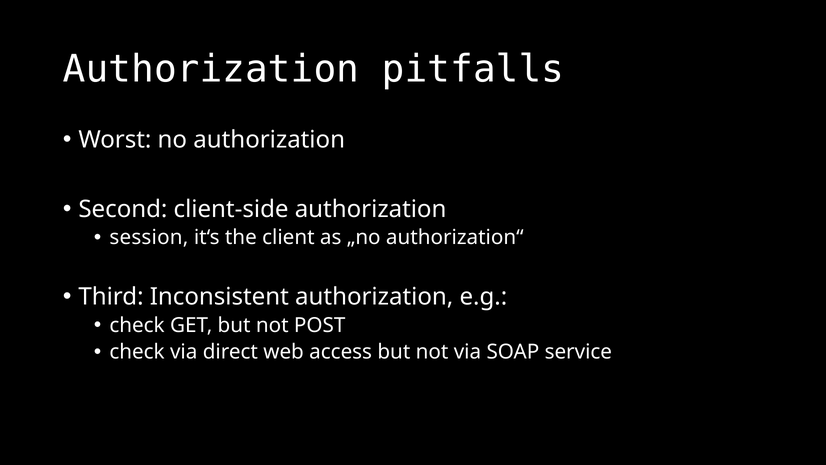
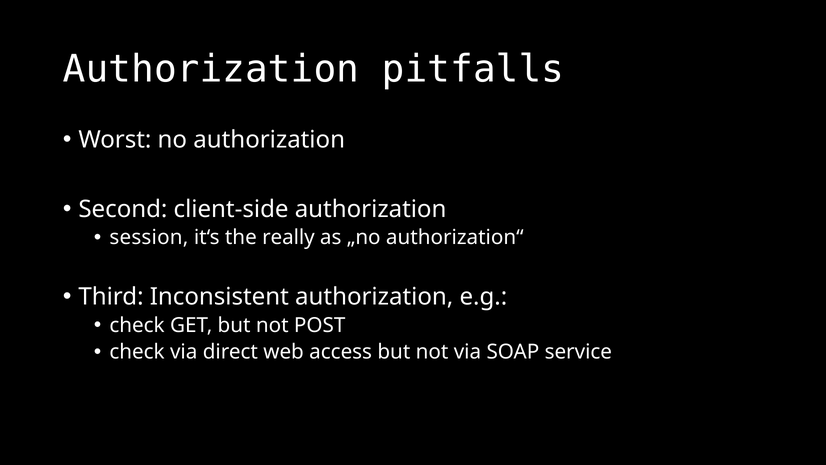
client: client -> really (288, 237)
